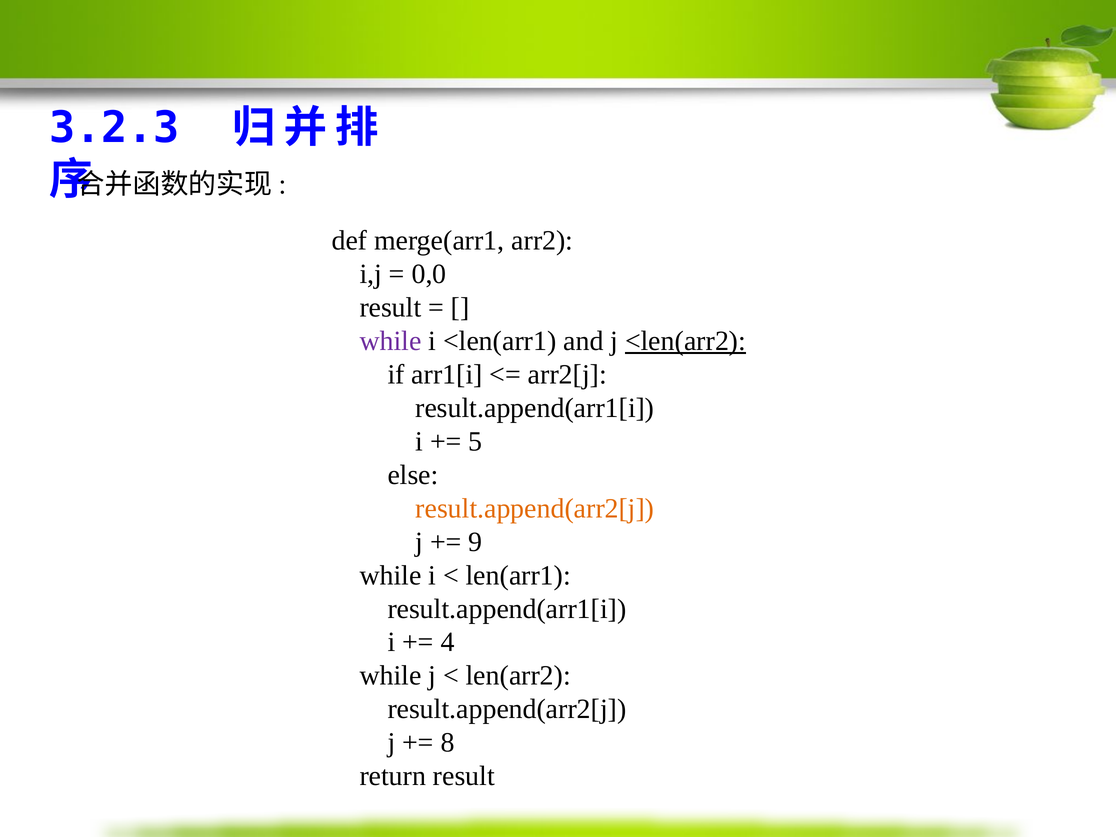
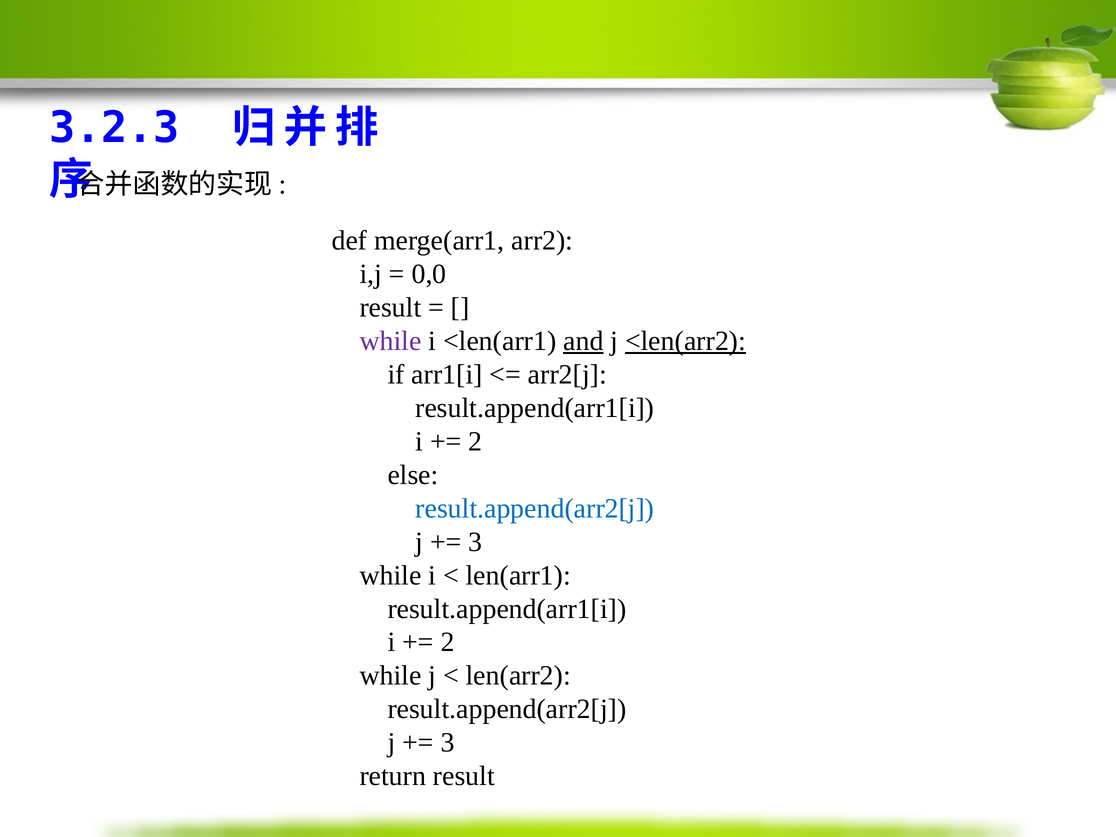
and underline: none -> present (583, 341)
5: 5 -> 2 (475, 441)
result.append(arr2[j colour: orange -> blue (535, 508)
9: 9 -> 3 (475, 542)
4: 4 -> 2 (447, 642)
8: 8 -> 3 (447, 743)
